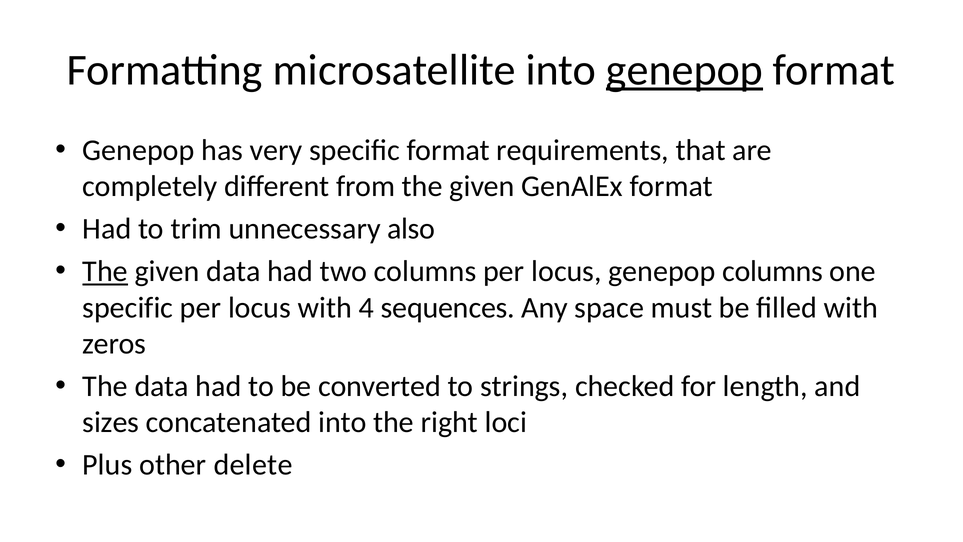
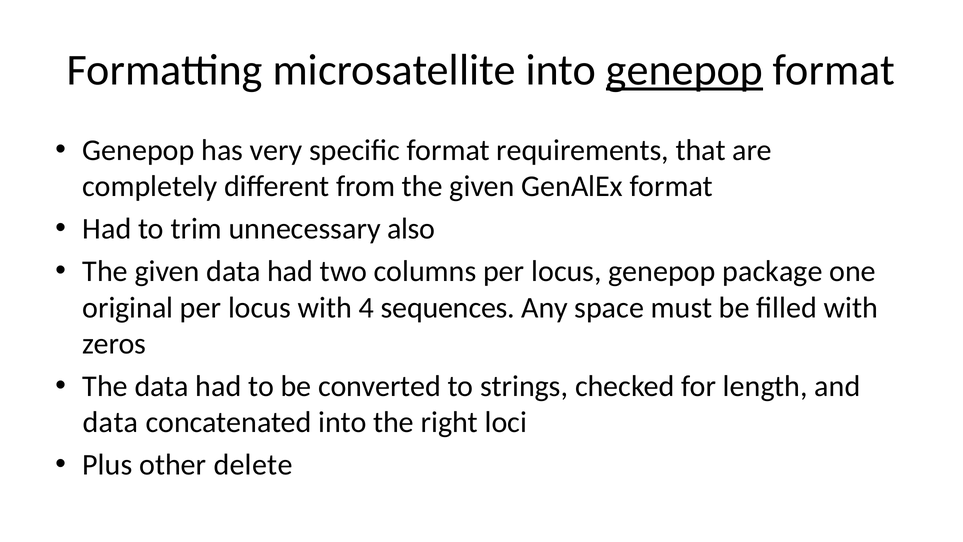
The underline: present -> none (105, 271)
genepop columns: columns -> package (772, 271)
specific: specific -> original (128, 307)
sizes: sizes -> data (111, 422)
